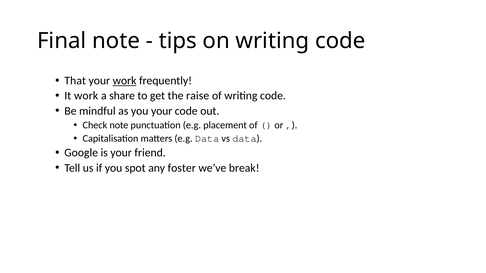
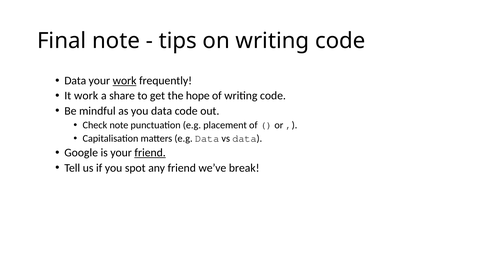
That: That -> Data (75, 81)
raise: raise -> hope (198, 96)
you your: your -> data (162, 111)
friend underline: none -> present (150, 153)
any foster: foster -> friend (182, 168)
